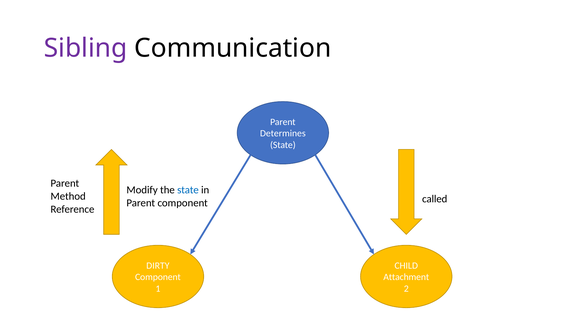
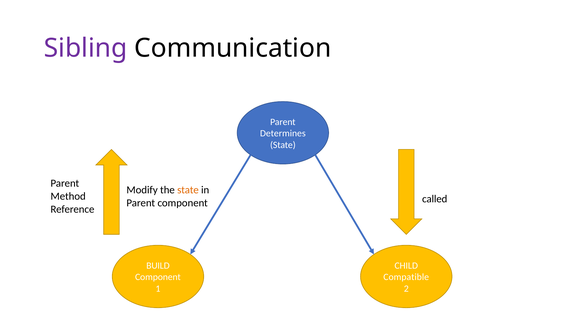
state colour: blue -> orange (188, 190)
DIRTY: DIRTY -> BUILD (158, 266)
Attachment: Attachment -> Compatible (406, 278)
